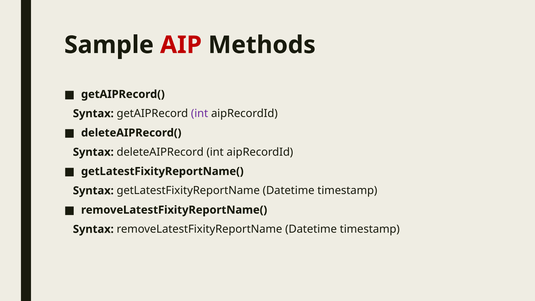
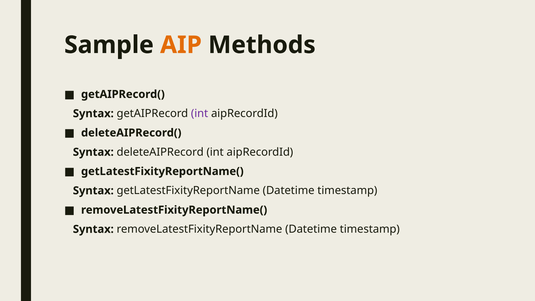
AIP colour: red -> orange (181, 45)
